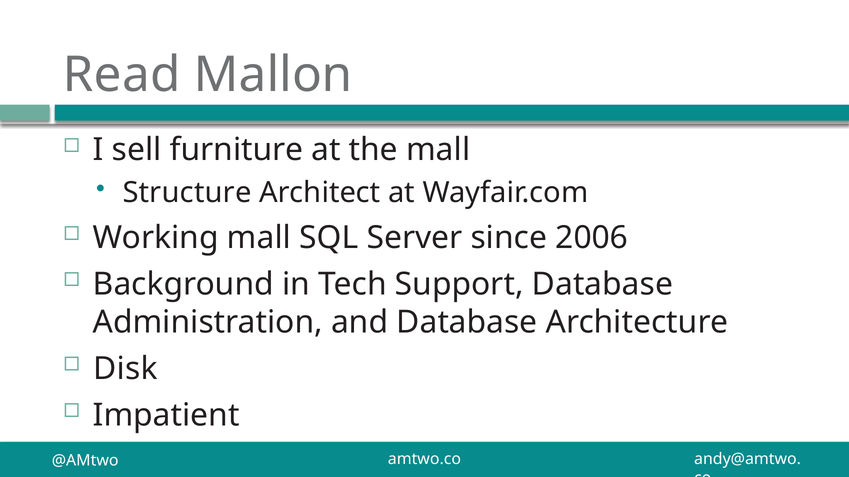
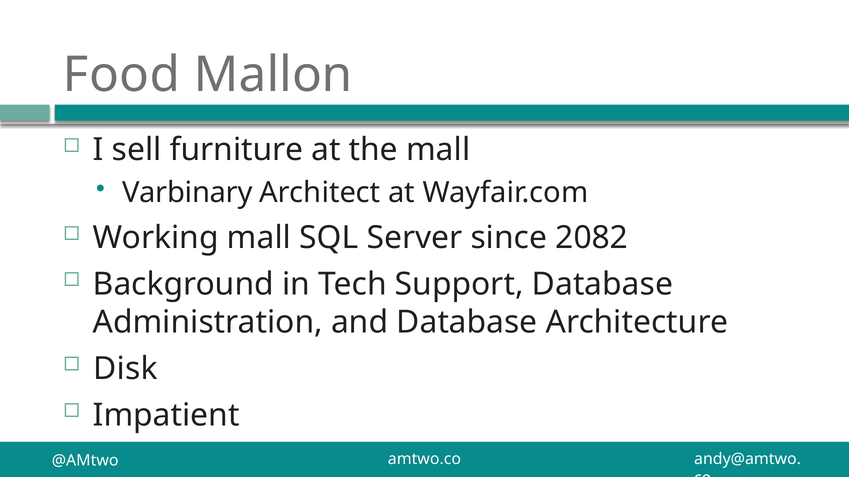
Read: Read -> Food (122, 75)
Structure: Structure -> Varbinary (187, 193)
2006: 2006 -> 2082 (592, 238)
